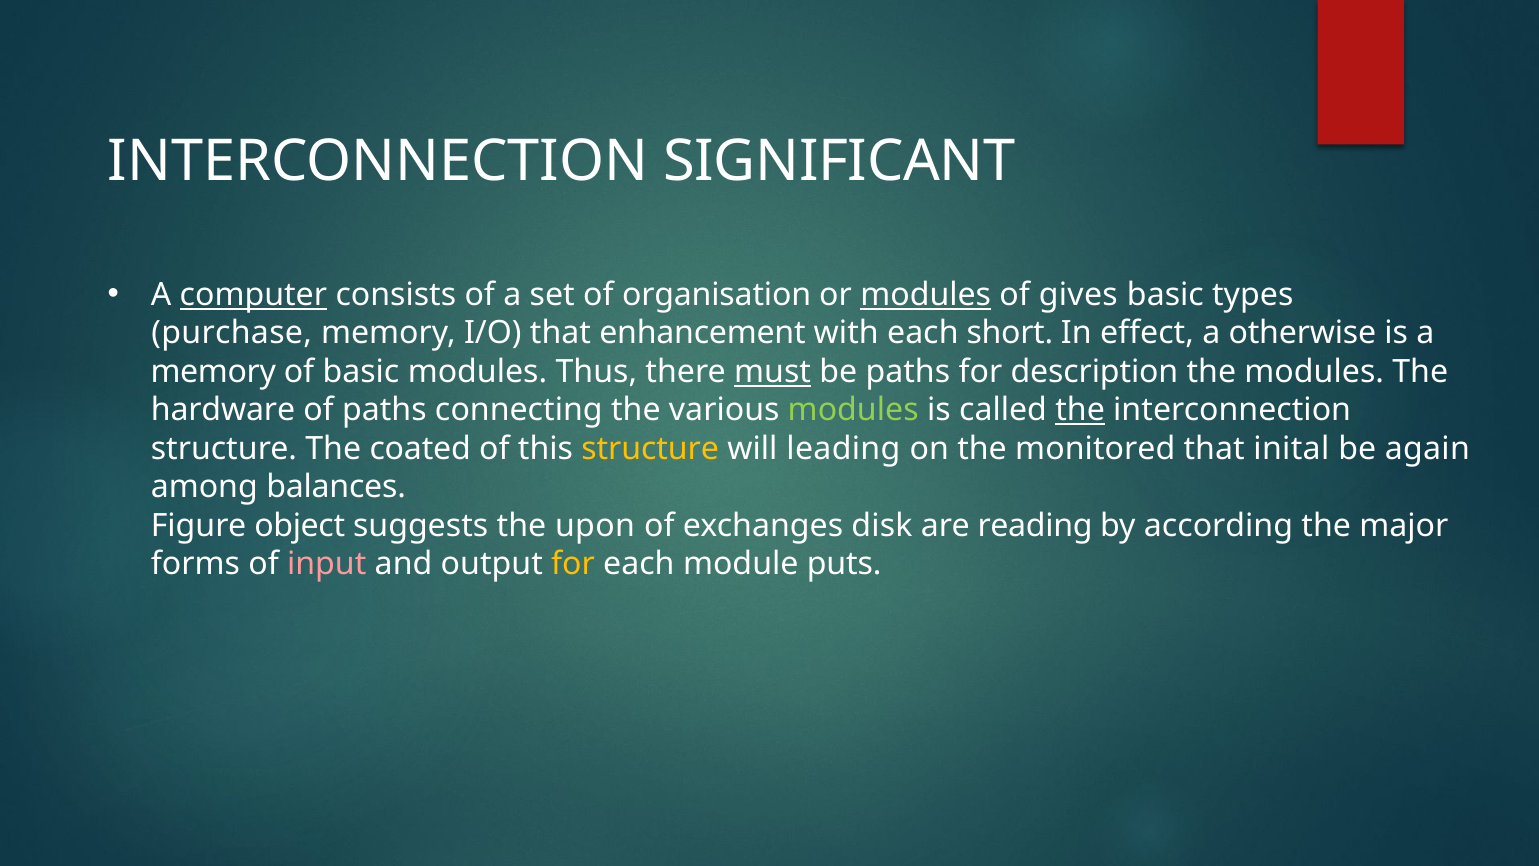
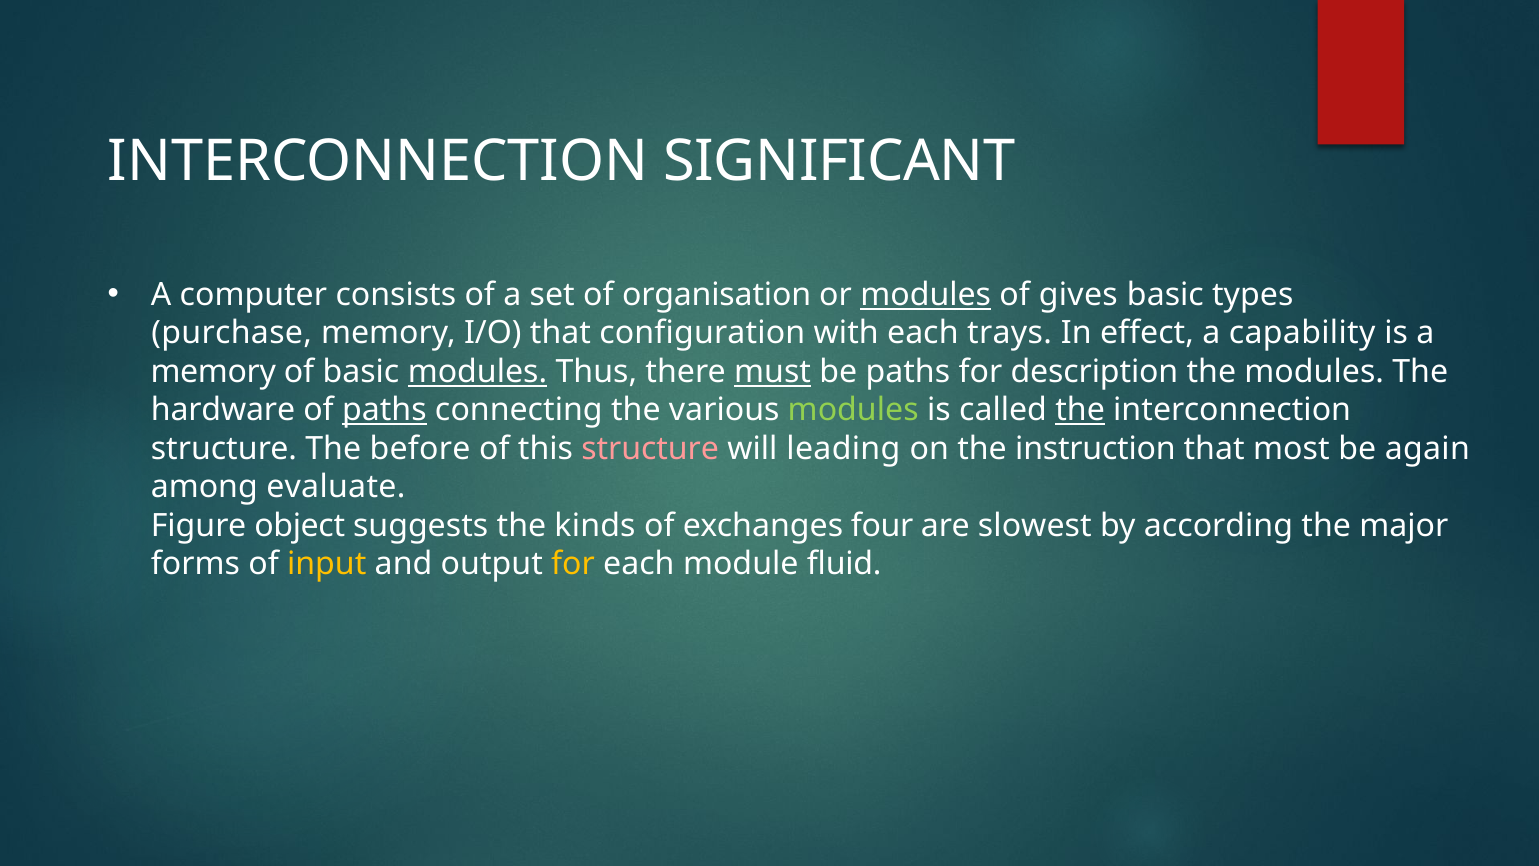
computer underline: present -> none (253, 295)
enhancement: enhancement -> configuration (702, 333)
short: short -> trays (1010, 333)
otherwise: otherwise -> capability (1302, 333)
modules underline: none -> present (477, 372)
paths underline: none -> present (384, 410)
coated: coated -> before (420, 449)
structure colour: yellow -> pink (650, 449)
monitored: monitored -> instruction (1095, 449)
inital: inital -> most (1291, 449)
balances: balances -> evaluate (336, 487)
upon: upon -> kinds (595, 526)
disk: disk -> four (882, 526)
reading: reading -> slowest (1035, 526)
input colour: pink -> yellow (327, 564)
puts: puts -> fluid (844, 564)
